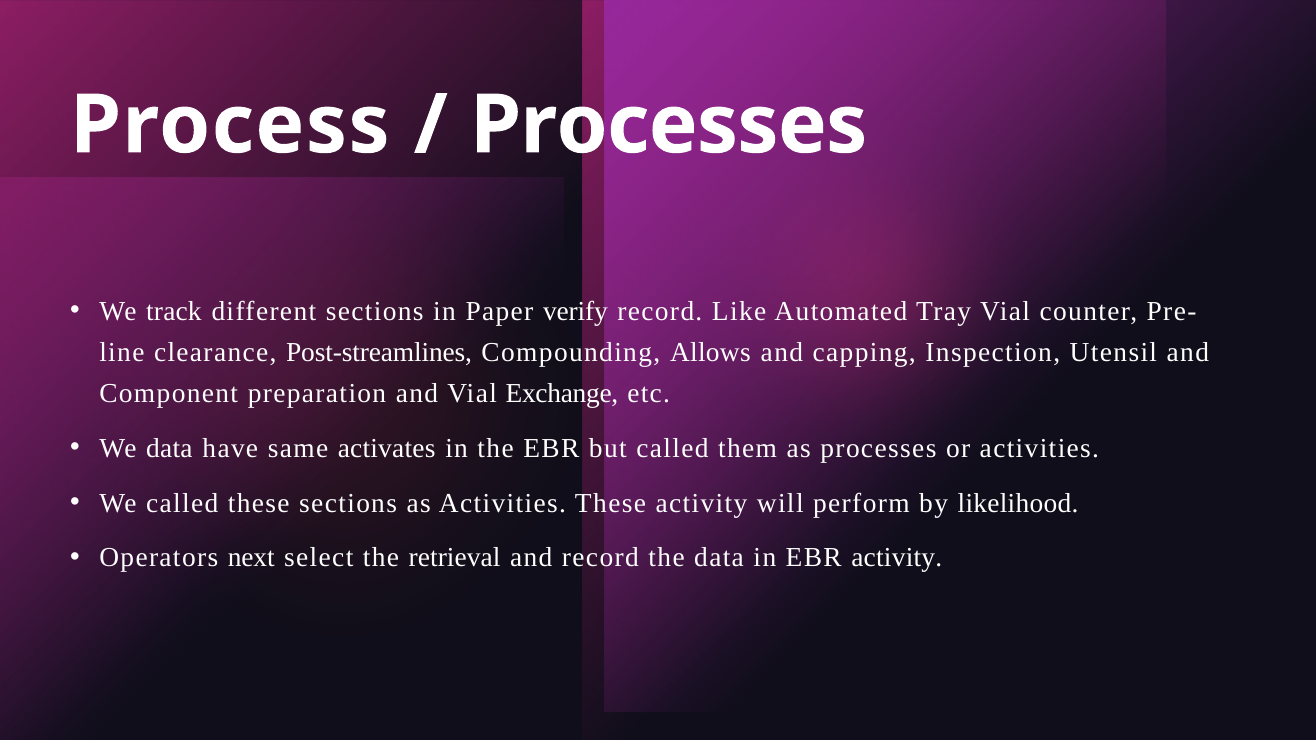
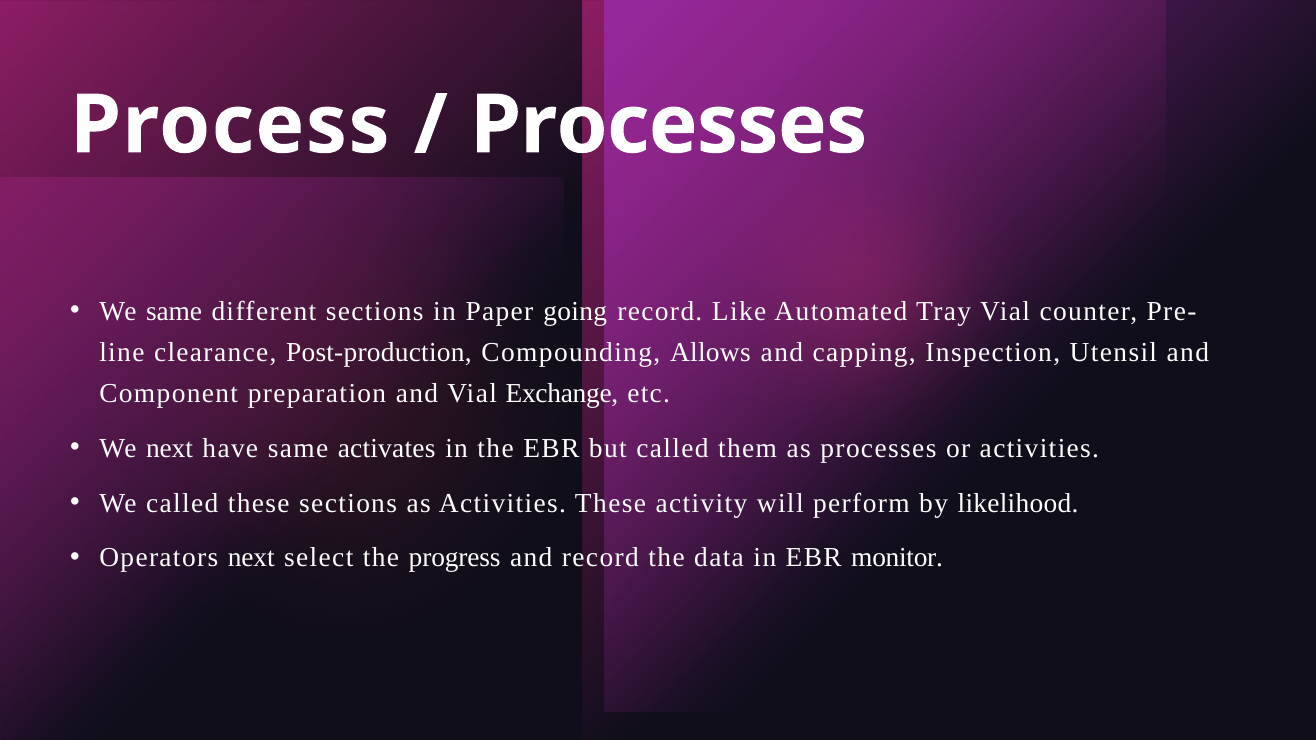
We track: track -> same (174, 311)
verify: verify -> going (575, 311)
Post-streamlines: Post-streamlines -> Post-production (379, 353)
We data: data -> next (170, 448)
retrieval: retrieval -> progress (455, 558)
EBR activity: activity -> monitor (897, 558)
